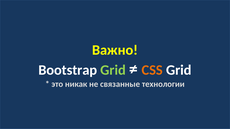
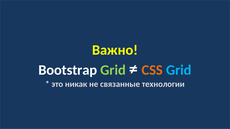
Grid colour: white -> light blue (179, 70)
